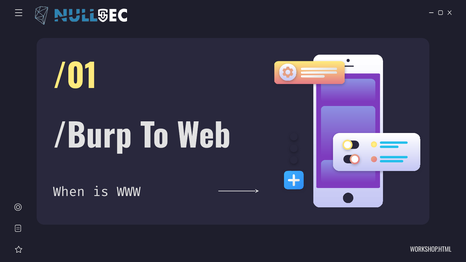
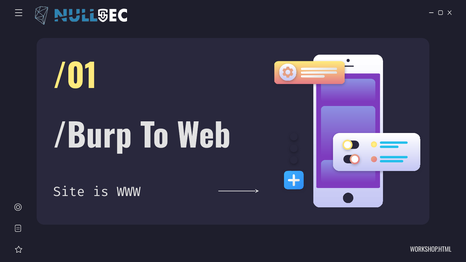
When: When -> Site (69, 192)
